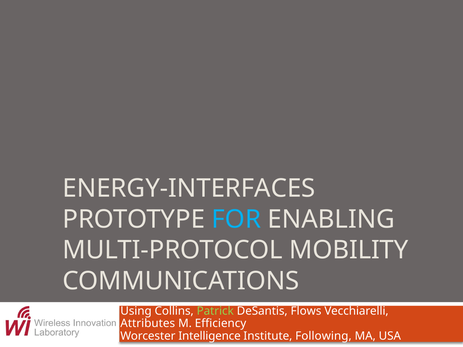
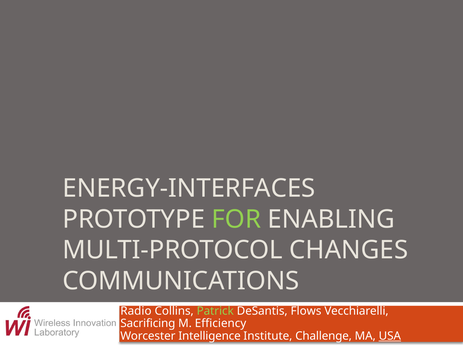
FOR colour: light blue -> light green (236, 219)
MOBILITY: MOBILITY -> CHANGES (349, 250)
Using: Using -> Radio (136, 311)
Attributes: Attributes -> Sacrificing (148, 324)
Following: Following -> Challenge (324, 336)
USA underline: none -> present (390, 336)
